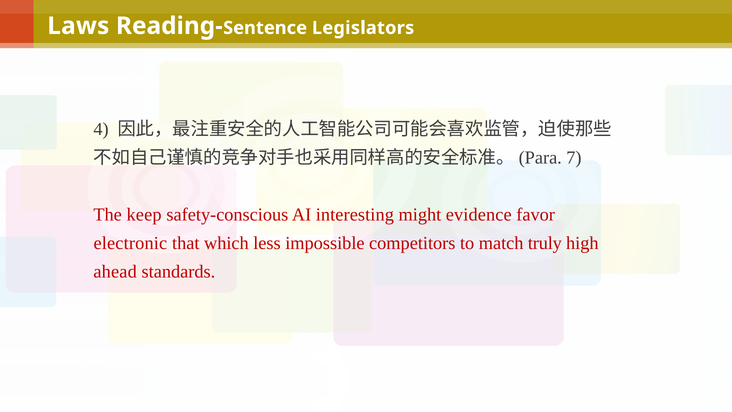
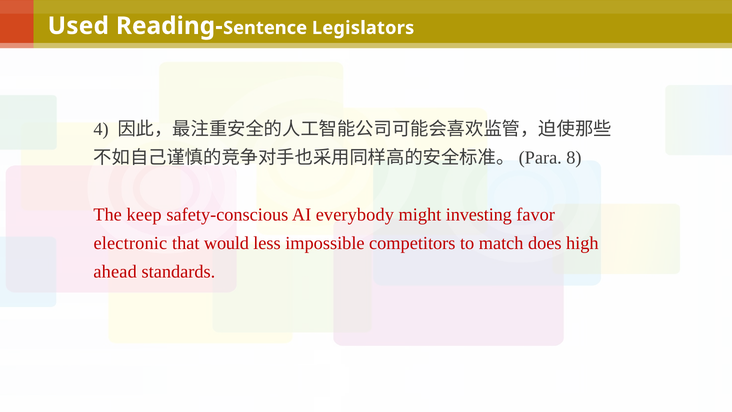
Laws: Laws -> Used (78, 26)
7: 7 -> 8 (574, 158)
interesting: interesting -> everybody (355, 215)
evidence: evidence -> investing (479, 215)
which: which -> would (226, 243)
truly: truly -> does (545, 243)
